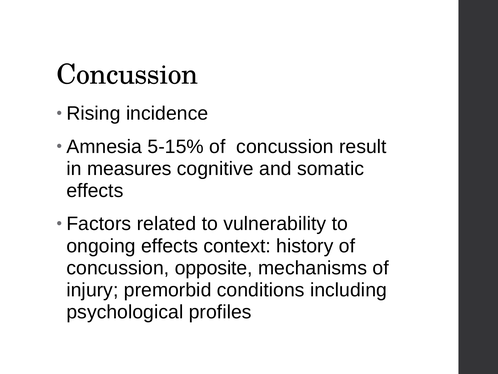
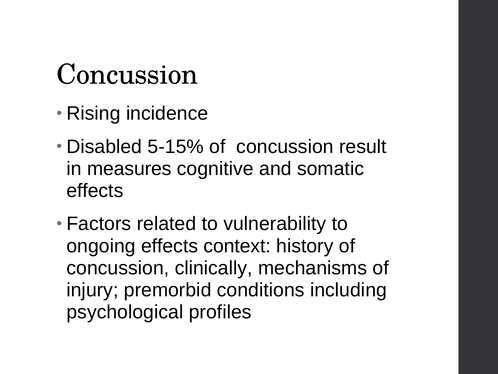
Amnesia: Amnesia -> Disabled (104, 146)
opposite: opposite -> clinically (214, 268)
